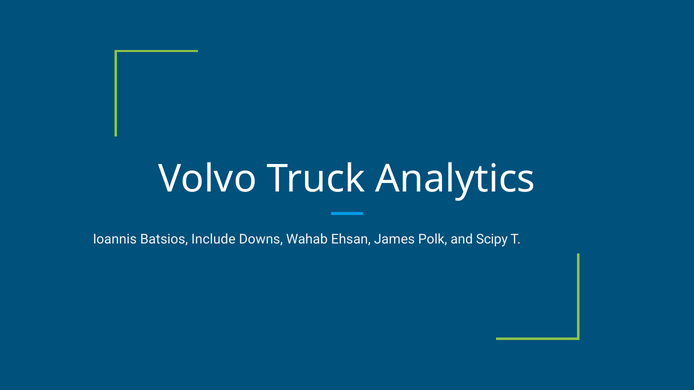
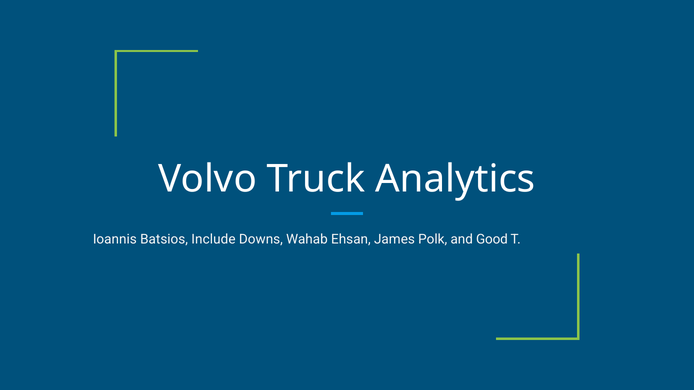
Scipy: Scipy -> Good (492, 240)
